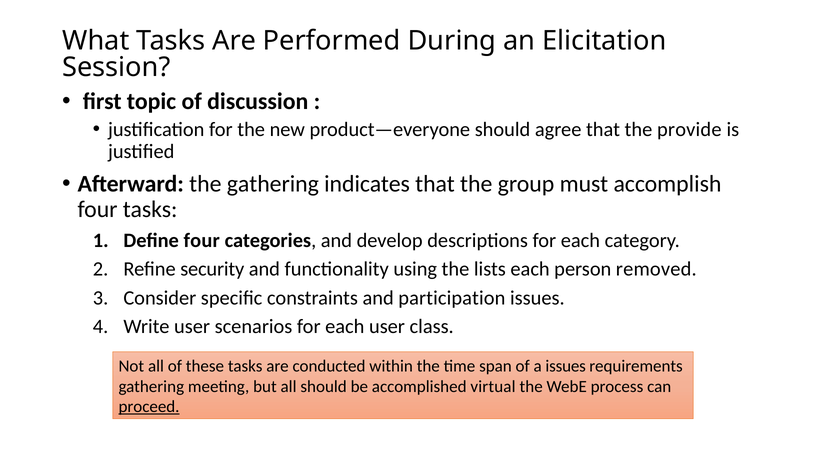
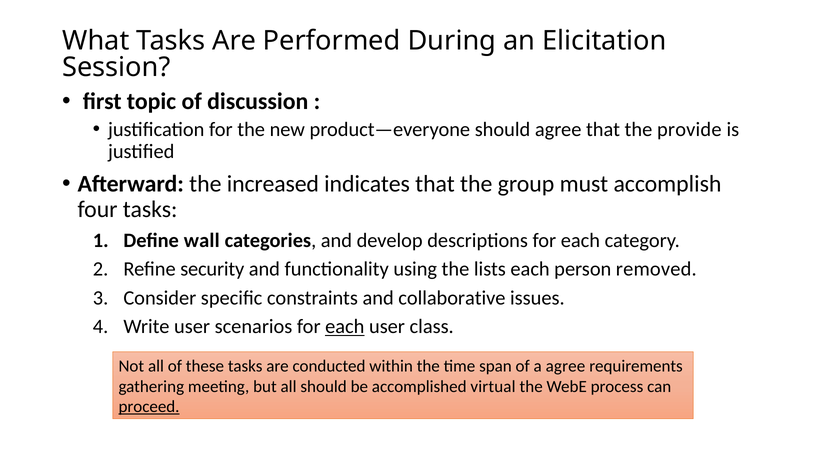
the gathering: gathering -> increased (273, 184)
Define four: four -> wall (202, 240)
participation: participation -> collaborative (452, 298)
each underline: none -> present (345, 327)
a issues: issues -> agree (565, 366)
